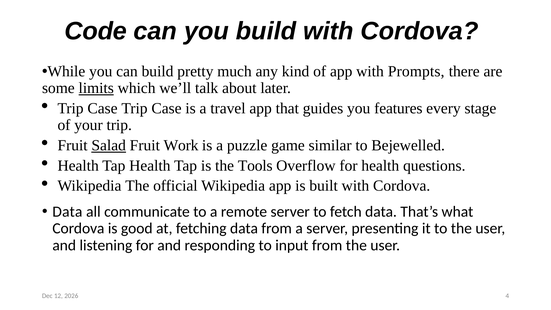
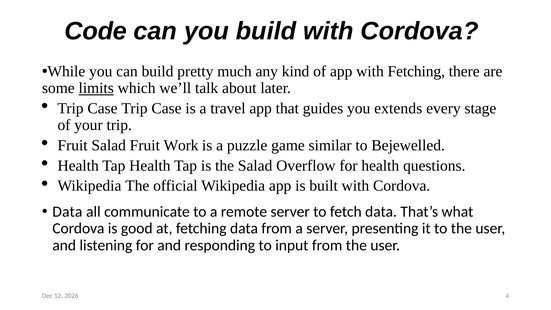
with Prompts: Prompts -> Fetching (416, 71)
features: features -> extends (398, 108)
Salad underline: present -> none (109, 145)
the Tools: Tools -> Salad (255, 166)
